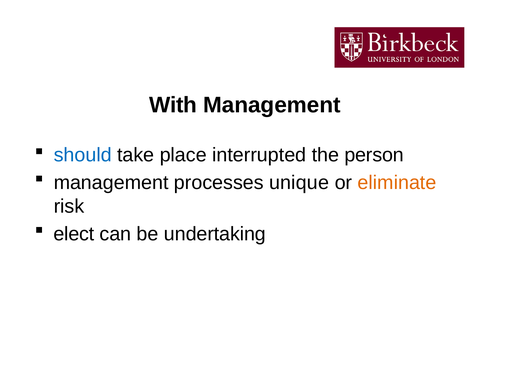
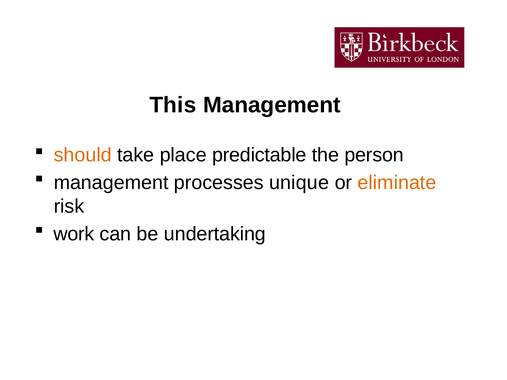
With: With -> This (173, 105)
should colour: blue -> orange (83, 155)
interrupted: interrupted -> predictable (259, 155)
elect: elect -> work (74, 234)
